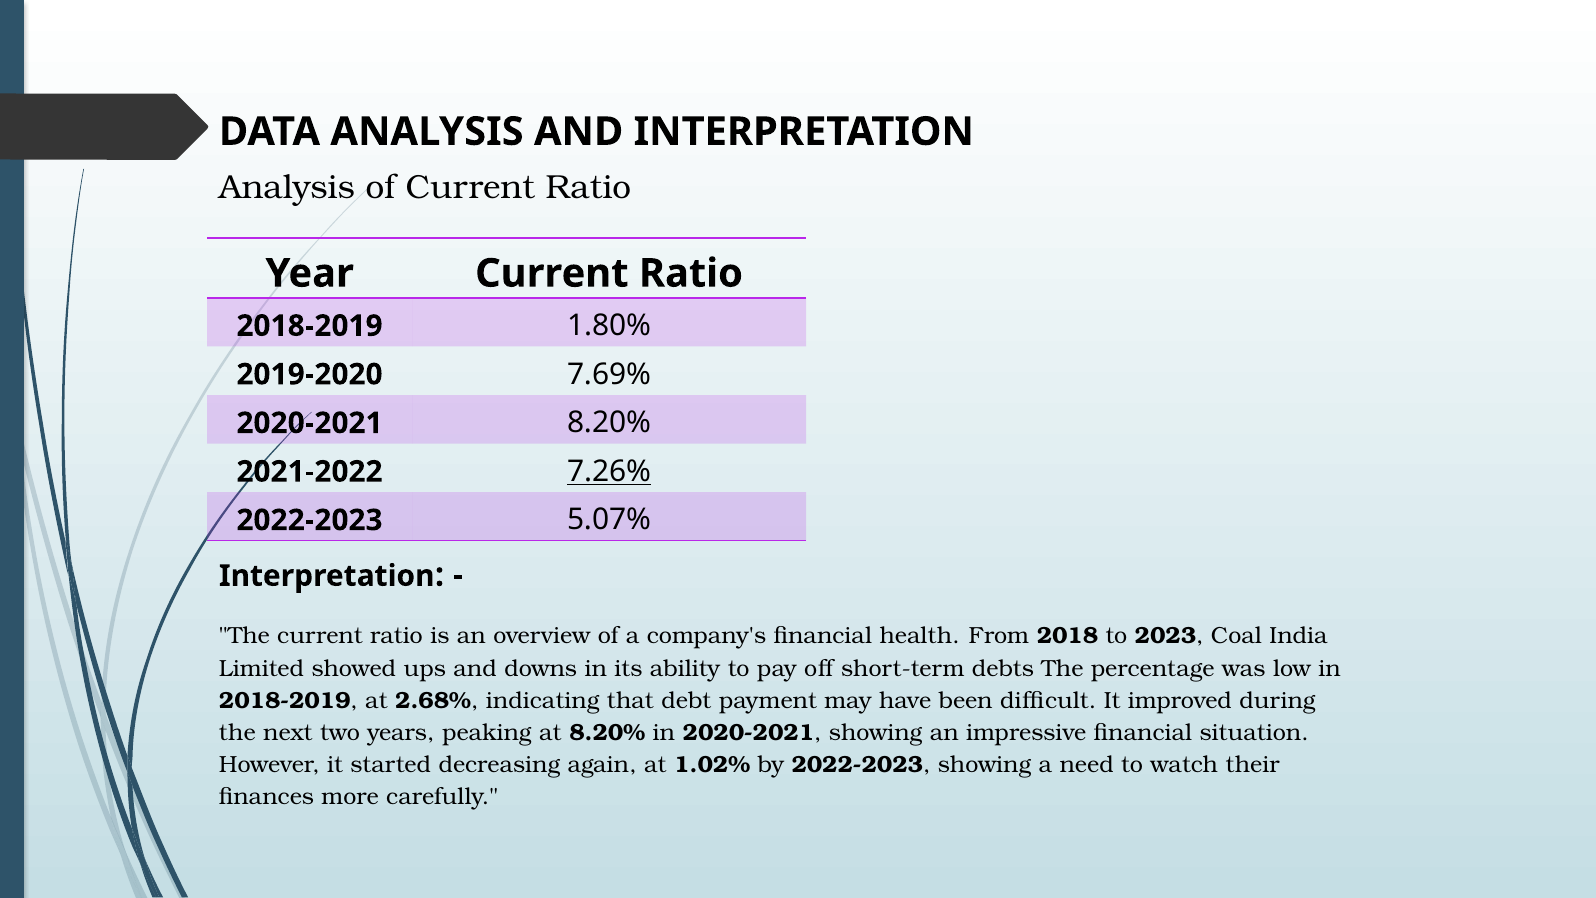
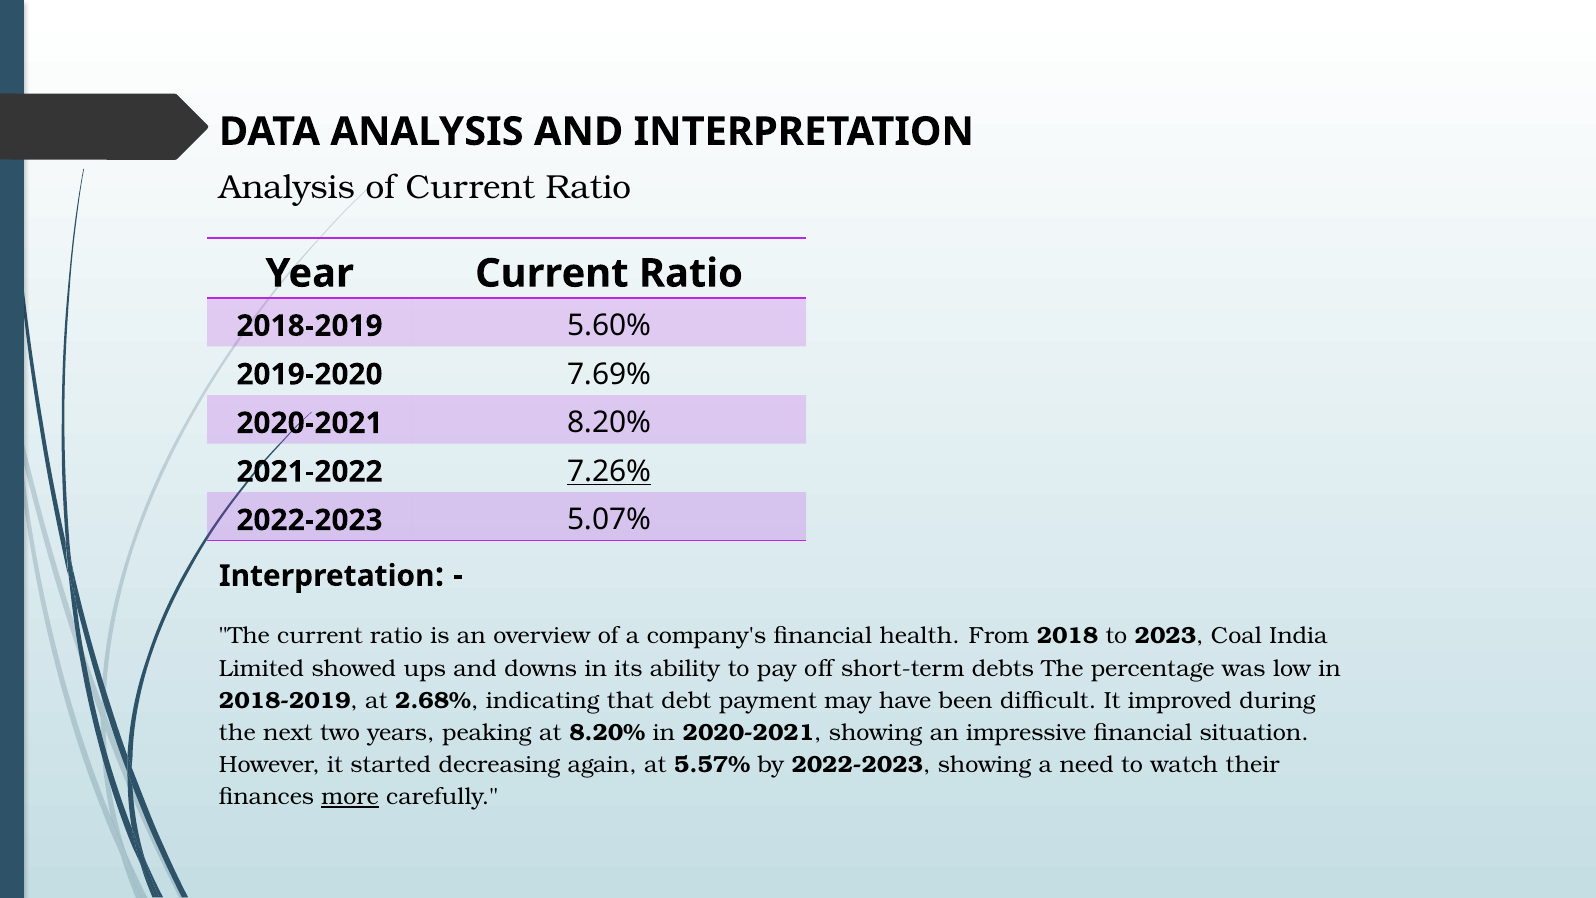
1.80%: 1.80% -> 5.60% (609, 326)
1.02%: 1.02% -> 5.57% (712, 765)
more underline: none -> present (350, 797)
